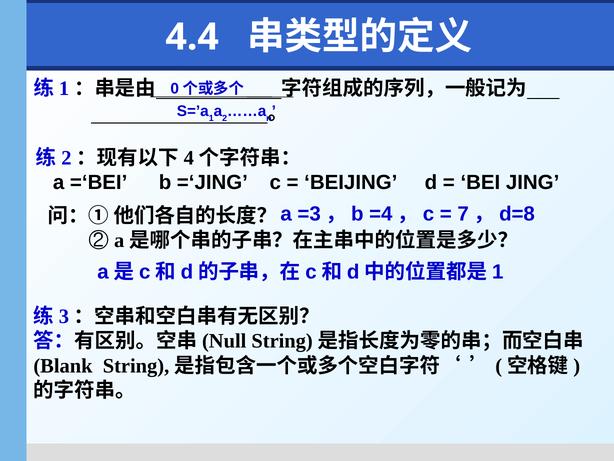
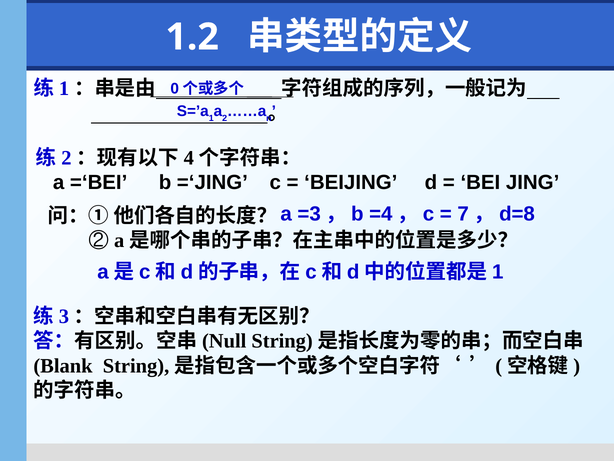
4.4: 4.4 -> 1.2 (192, 37)
